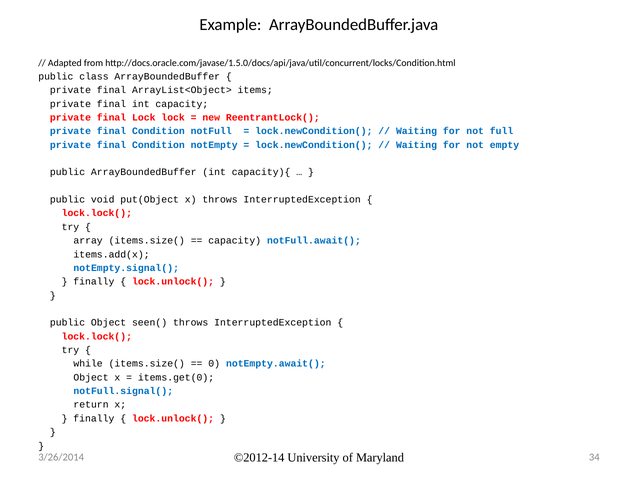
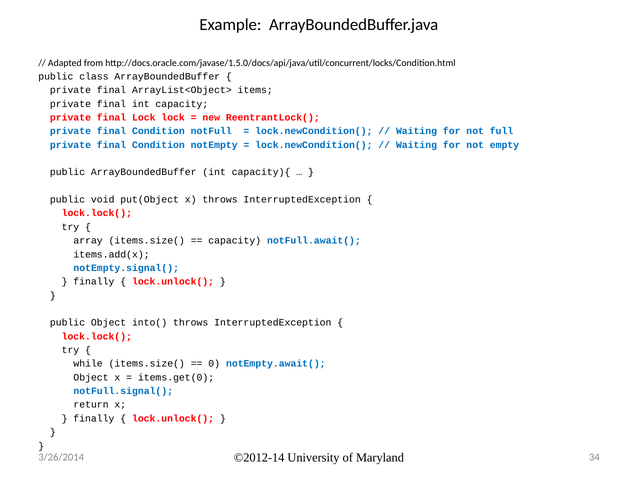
seen(: seen( -> into( (150, 322)
